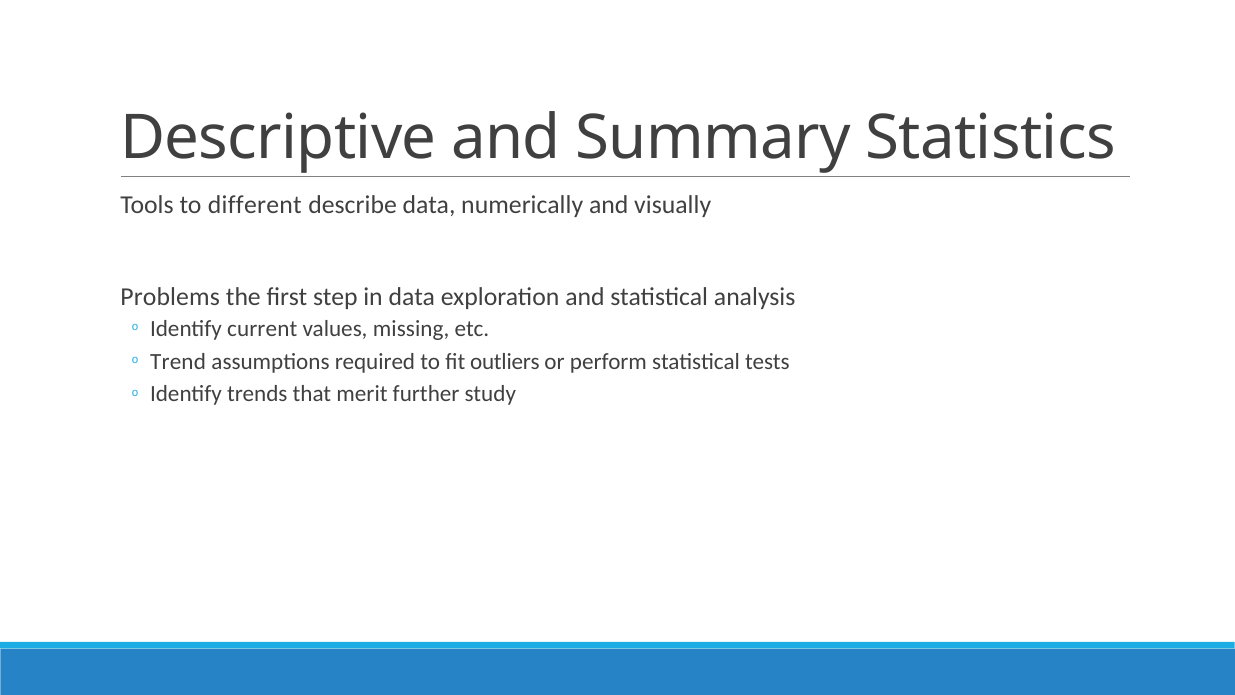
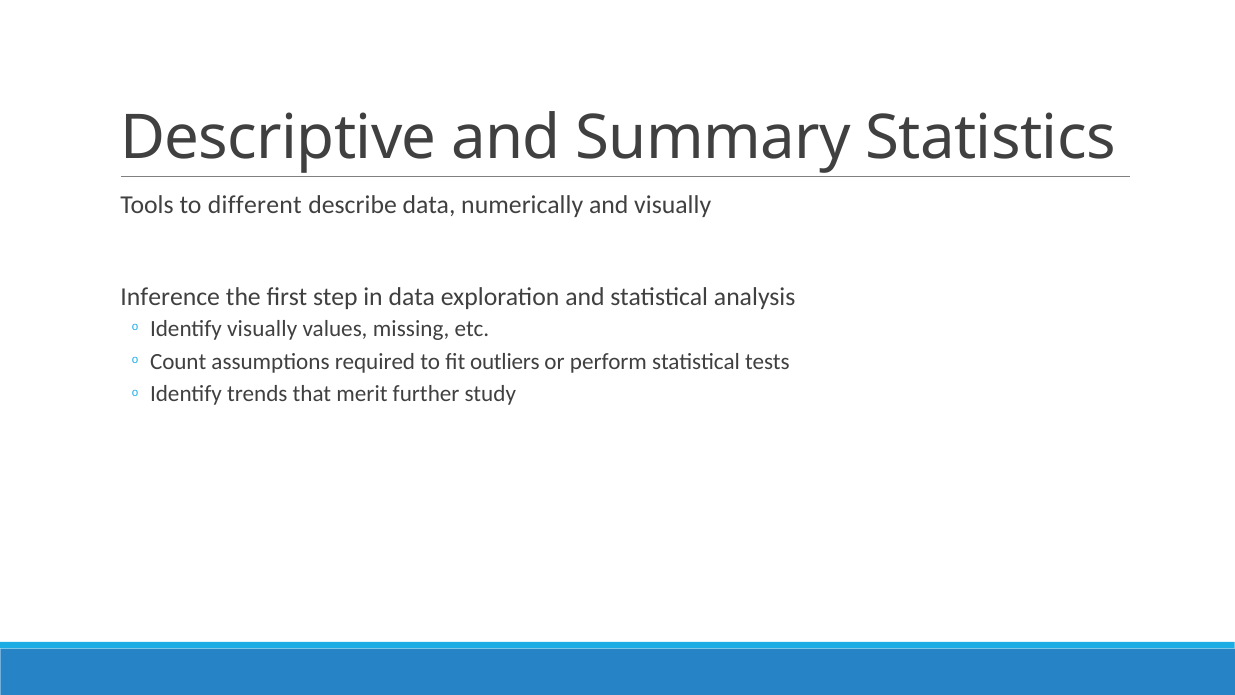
Problems: Problems -> Inference (170, 297)
Identify current: current -> visually (262, 329)
Trend: Trend -> Count (178, 361)
